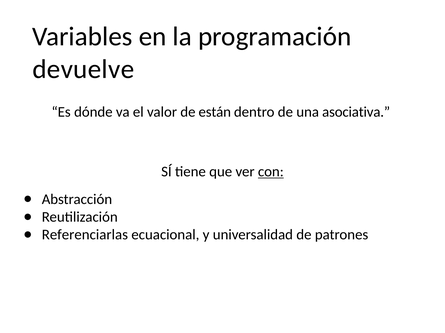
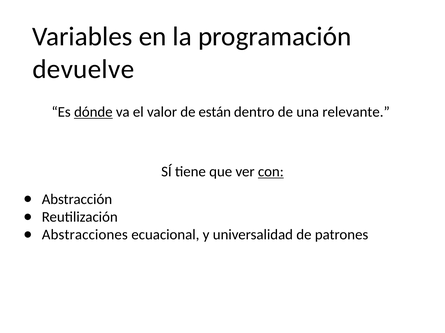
dónde underline: none -> present (93, 112)
asociativa: asociativa -> relevante (356, 112)
Referenciarlas: Referenciarlas -> Abstracciones (85, 235)
